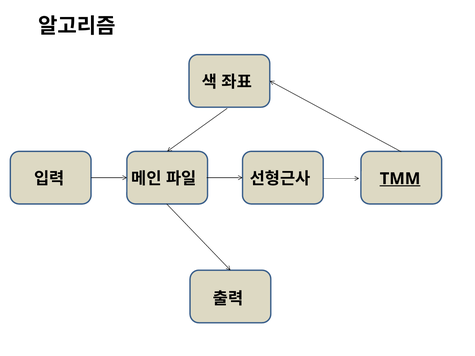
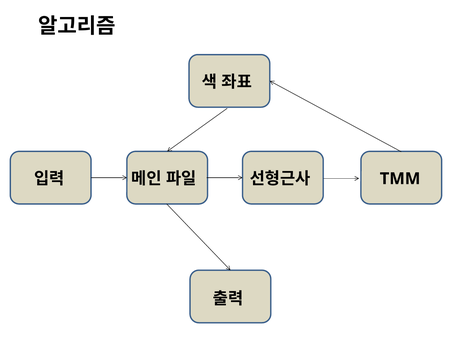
TMM underline: present -> none (400, 179)
